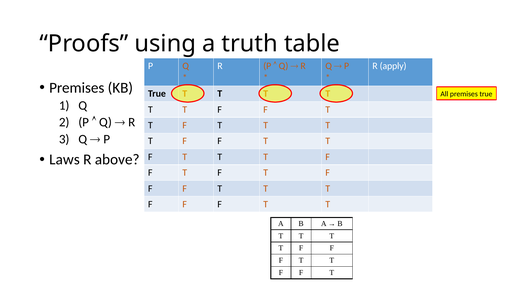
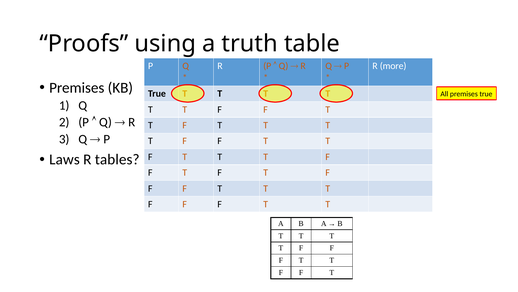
apply: apply -> more (393, 66)
above: above -> tables (117, 159)
